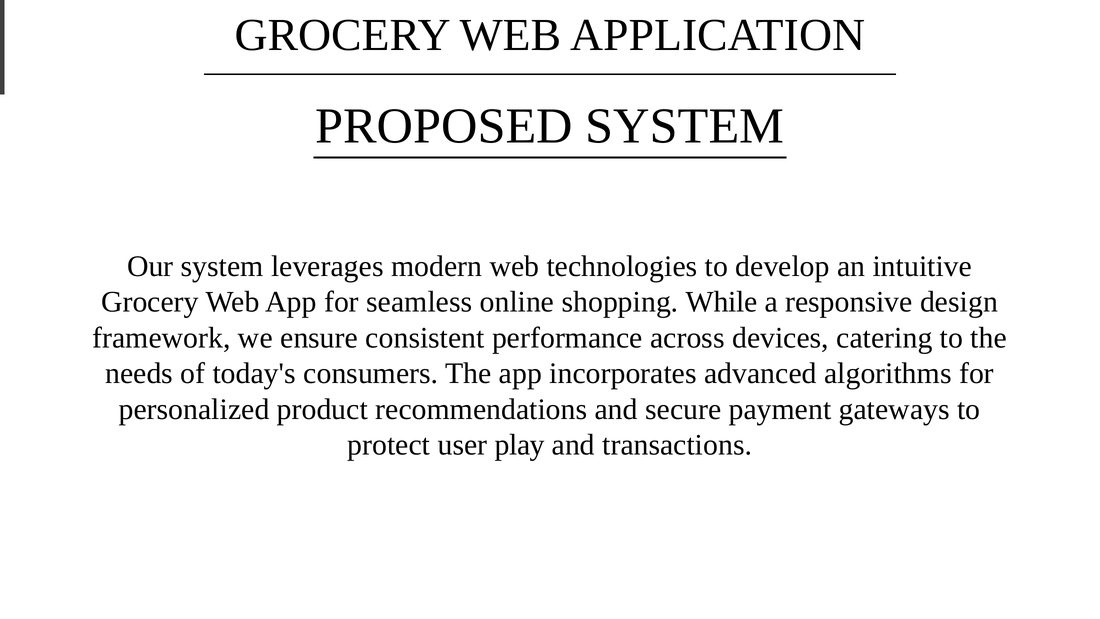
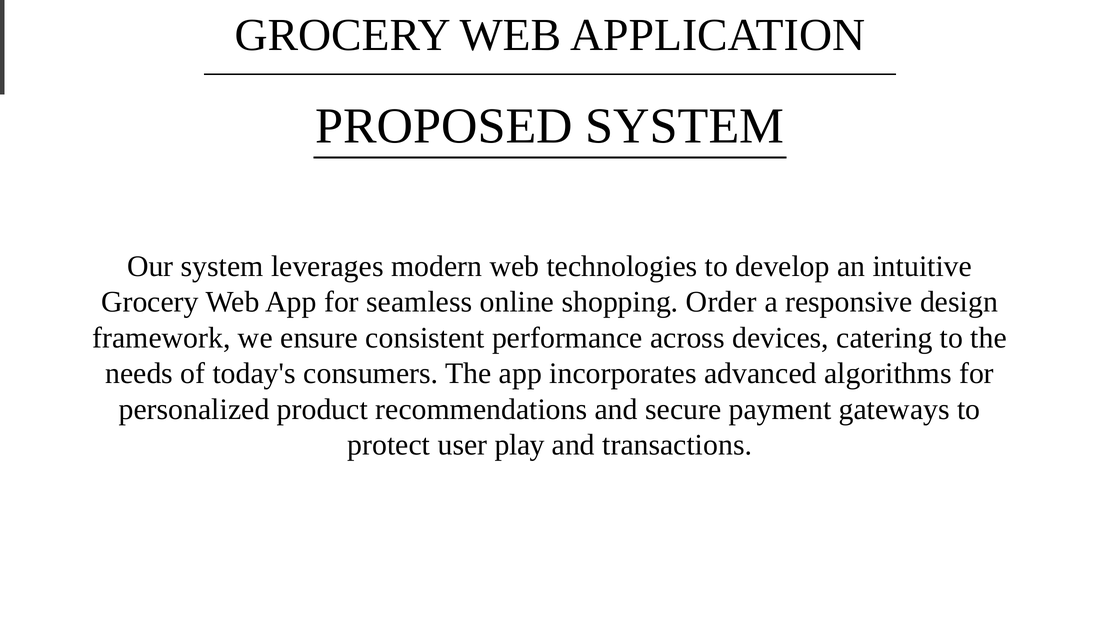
While: While -> Order (721, 302)
